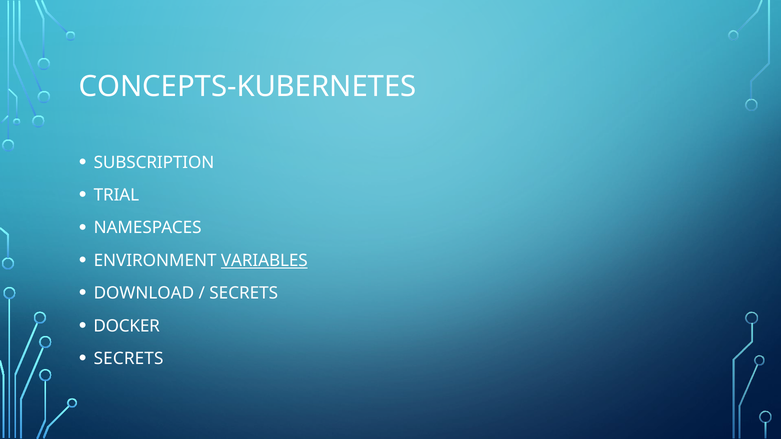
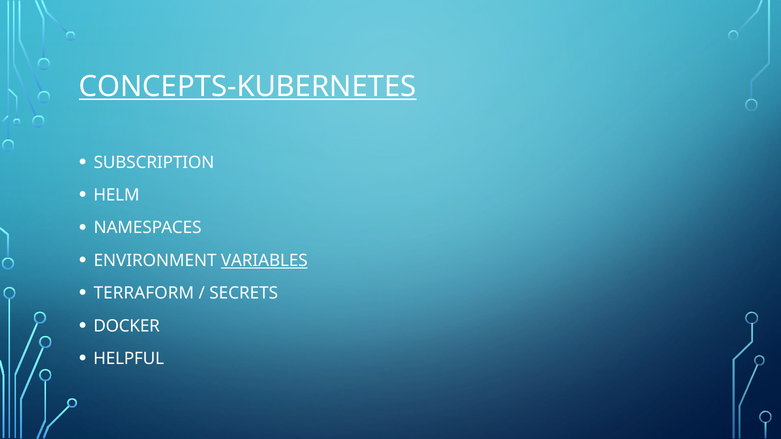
CONCEPTS-KUBERNETES underline: none -> present (248, 87)
TRIAL: TRIAL -> HELM (116, 195)
DOWNLOAD: DOWNLOAD -> TERRAFORM (144, 293)
SECRETS: SECRETS -> HELPFUL (129, 359)
